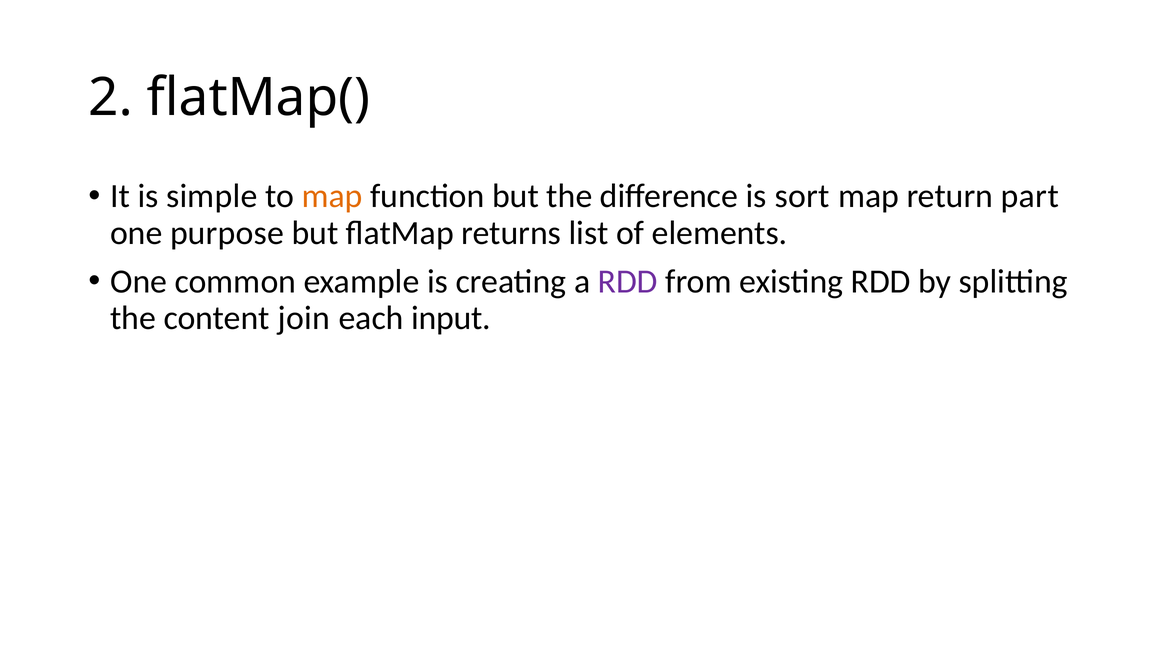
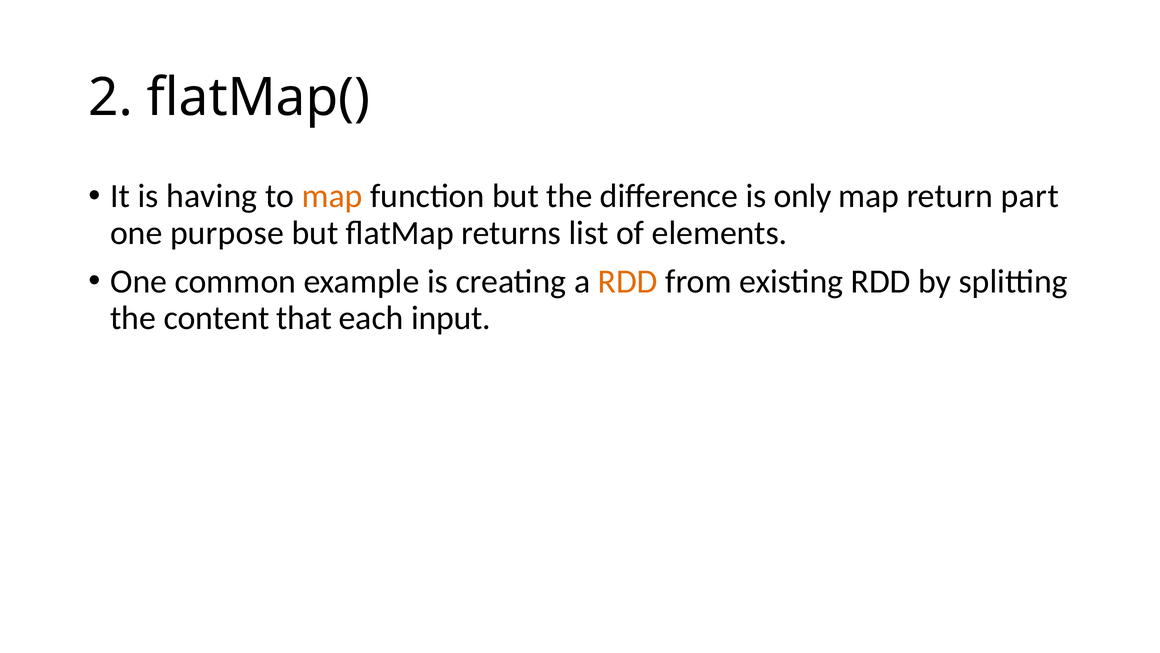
simple: simple -> having (212, 196)
sort: sort -> only (803, 196)
RDD colour: purple -> orange (628, 281)
join: join -> that (304, 318)
